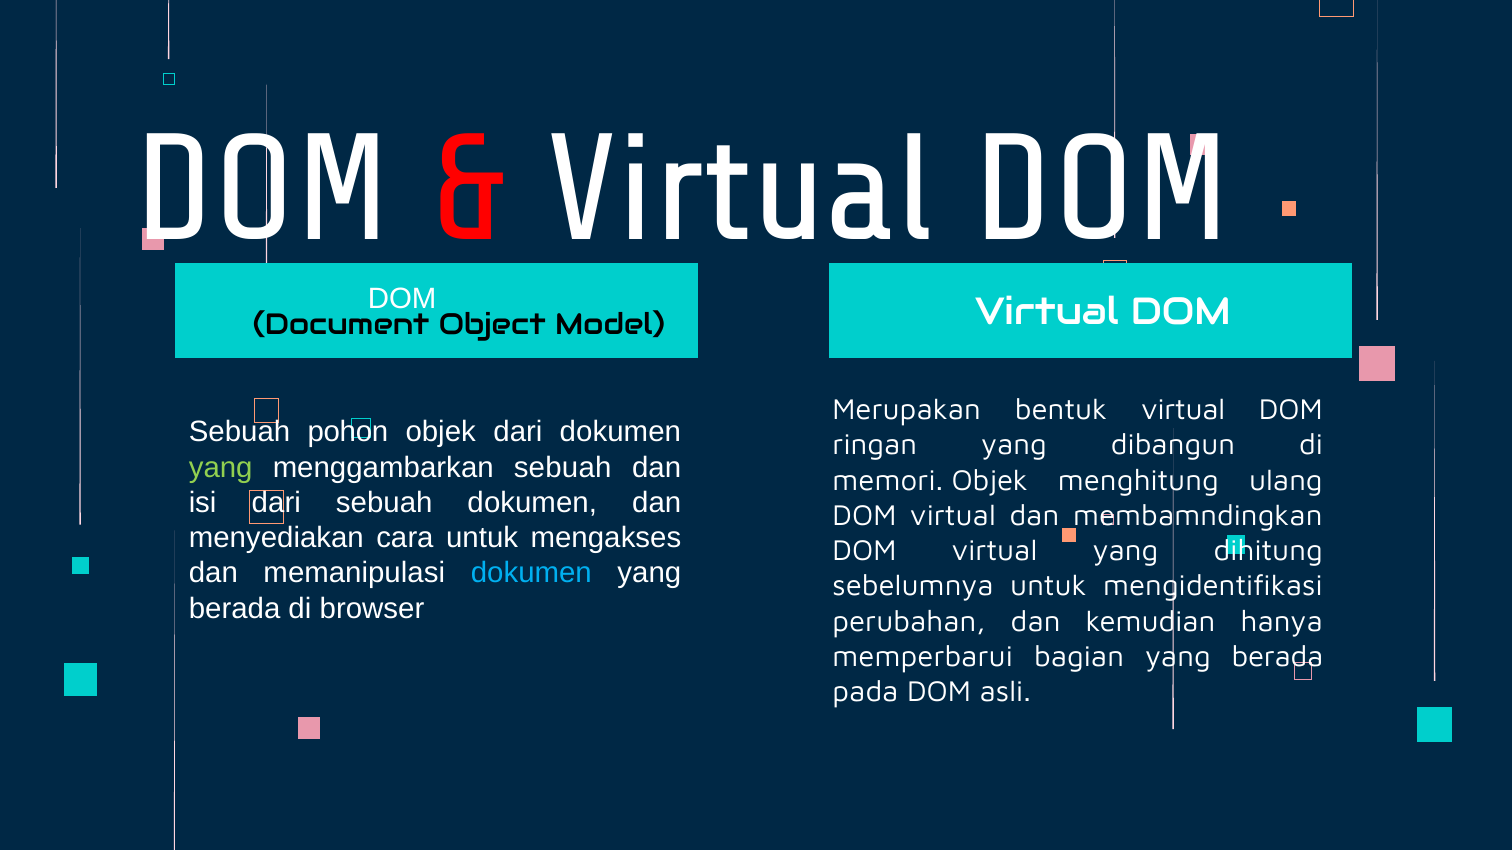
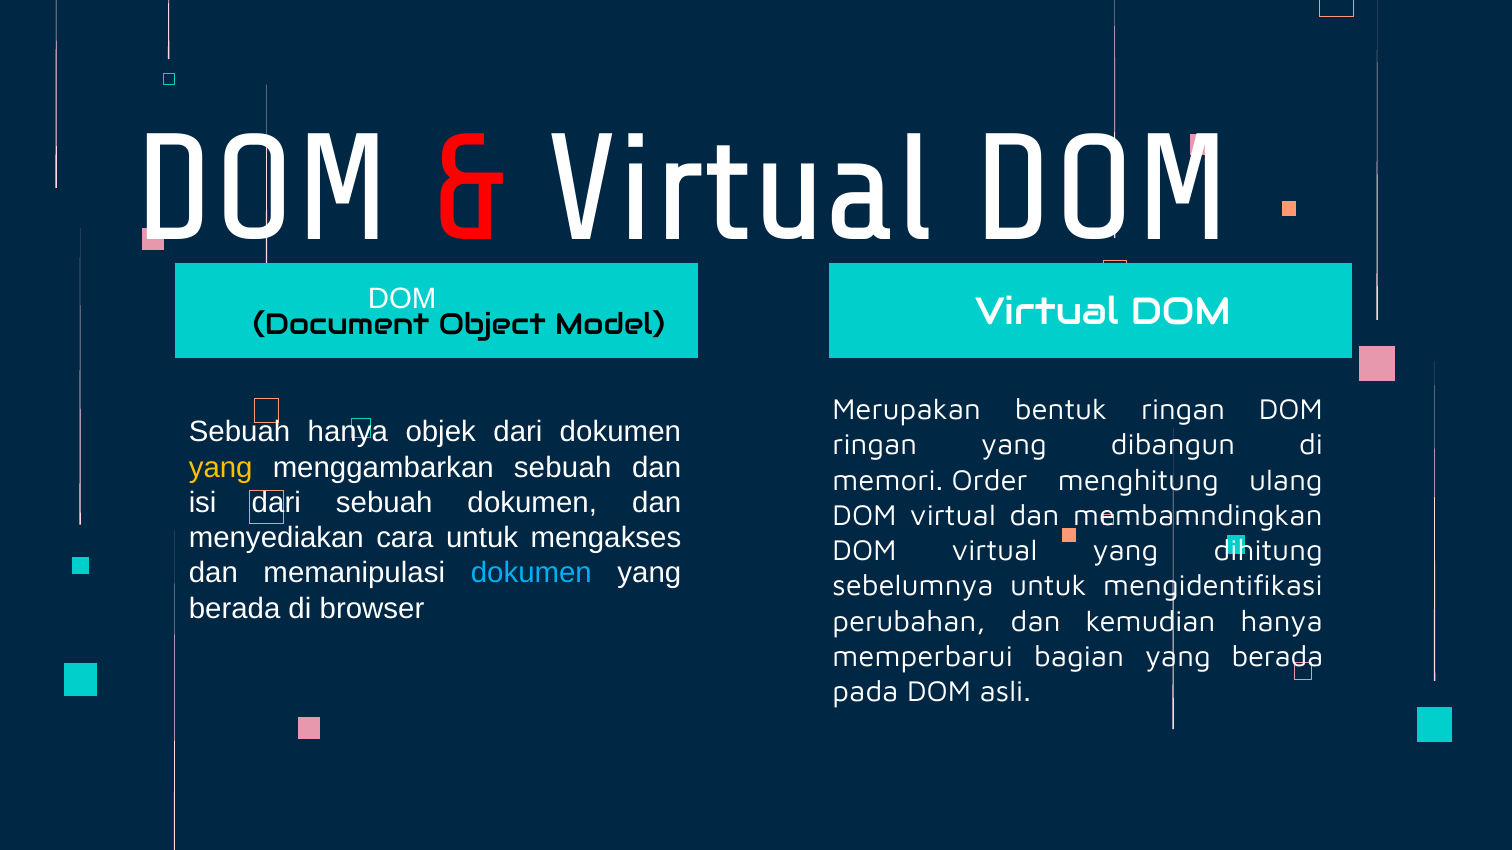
bentuk virtual: virtual -> ringan (1183, 410)
Sebuah pohon: pohon -> hanya (348, 432)
yang colour: light green -> yellow (221, 468)
memori Objek: Objek -> Order (990, 481)
